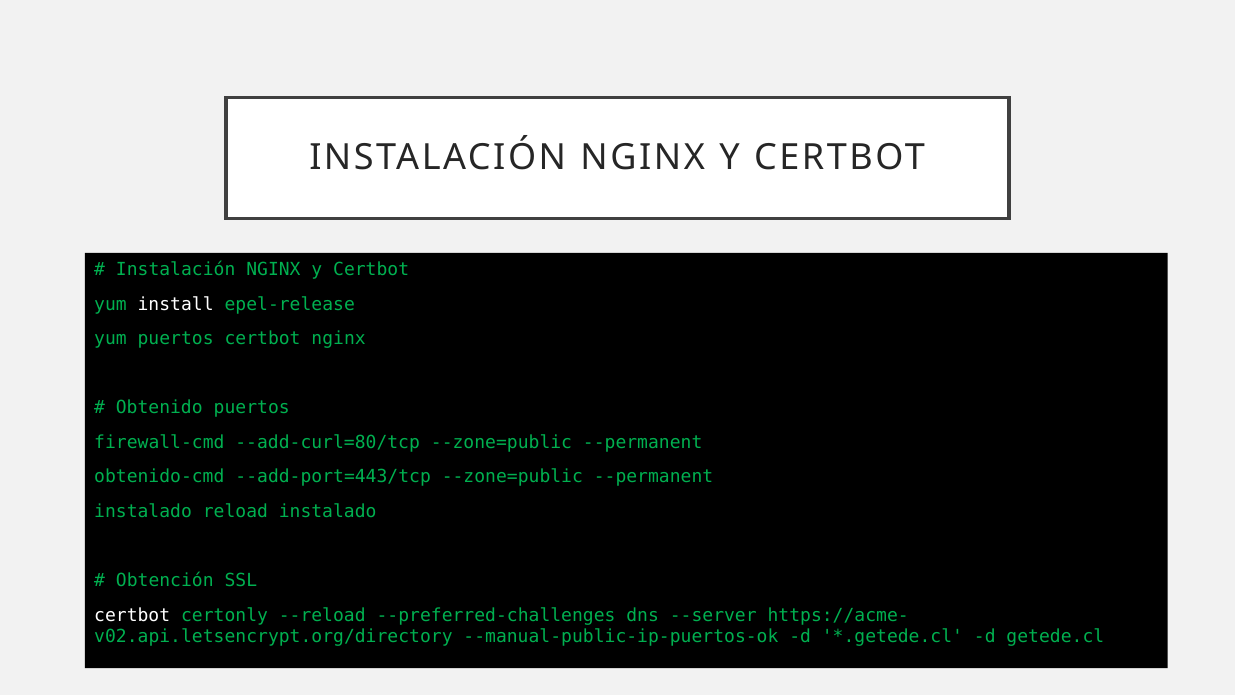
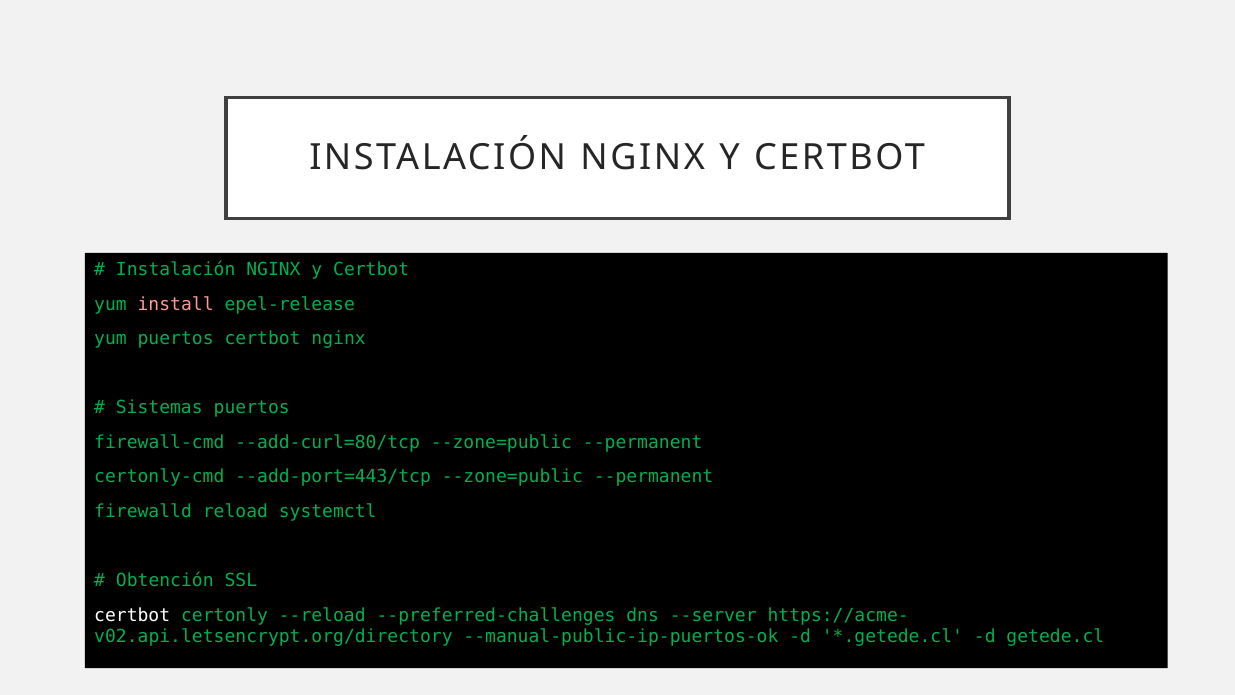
install colour: white -> pink (176, 304)
Obtenido: Obtenido -> Sistemas (159, 408)
obtenido-cmd: obtenido-cmd -> certonly-cmd (159, 477)
instalado: instalado -> firewalld (143, 511)
reload instalado: instalado -> systemctl (328, 511)
